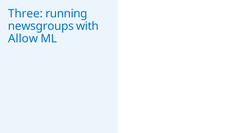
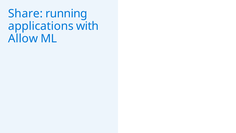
Three: Three -> Share (25, 14)
newsgroups: newsgroups -> applications (41, 26)
